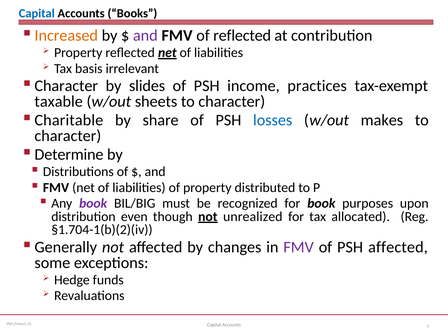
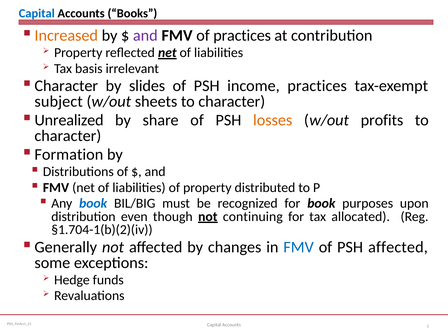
of reflected: reflected -> practices (242, 35)
taxable: taxable -> subject (59, 101)
Charitable: Charitable -> Unrealized (69, 120)
losses colour: blue -> orange (273, 120)
makes: makes -> profits (382, 120)
Determine: Determine -> Formation (69, 154)
book colour: purple -> blue (93, 203)
unrealized: unrealized -> continuing (253, 217)
FMV colour: purple -> blue (299, 247)
